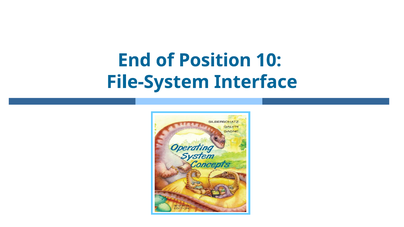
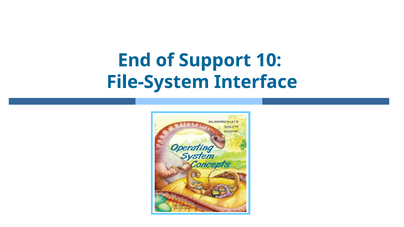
Position: Position -> Support (215, 60)
